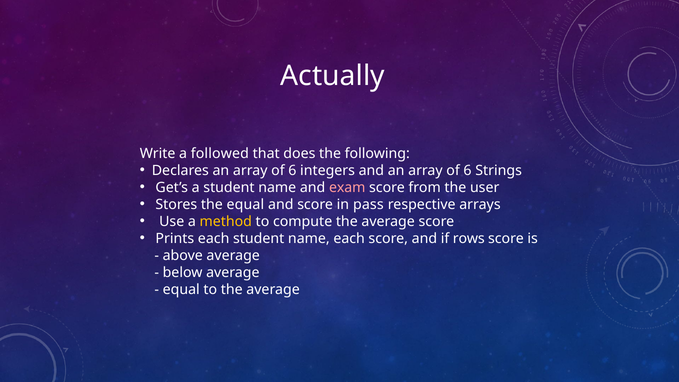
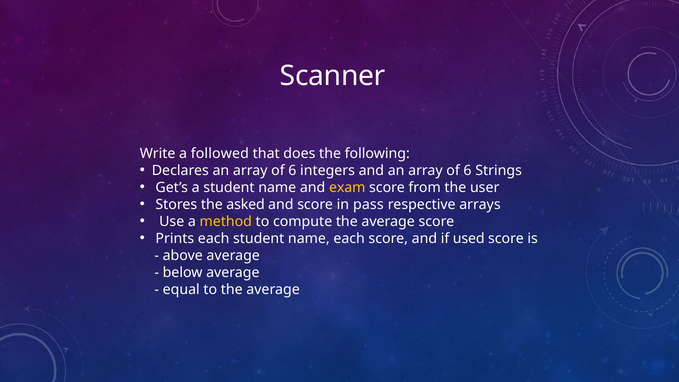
Actually: Actually -> Scanner (333, 76)
exam colour: pink -> yellow (347, 187)
the equal: equal -> asked (246, 204)
rows: rows -> used (469, 238)
